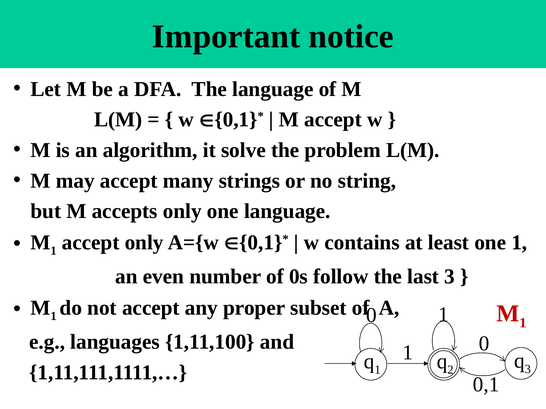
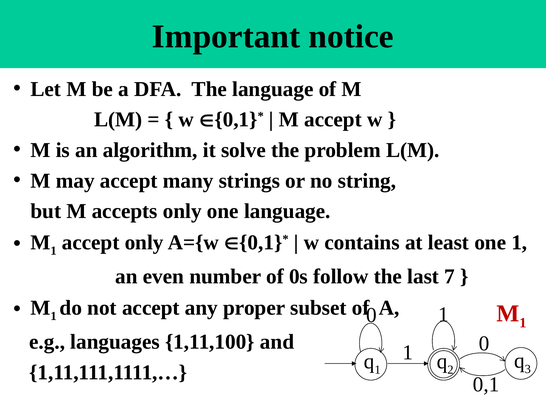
last 3: 3 -> 7 (450, 277)
